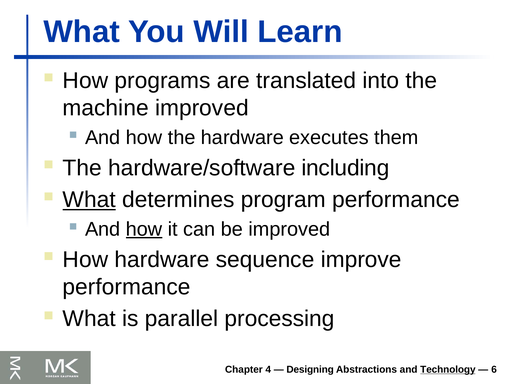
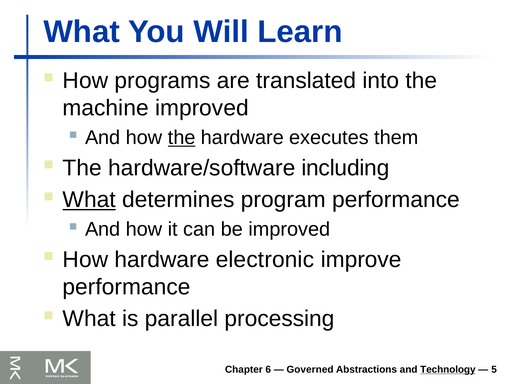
the underline: none -> present (182, 138)
how underline: present -> none (144, 229)
sequence: sequence -> electronic (265, 260)
4: 4 -> 6 (268, 370)
Designing: Designing -> Governed (310, 370)
6: 6 -> 5 (494, 370)
